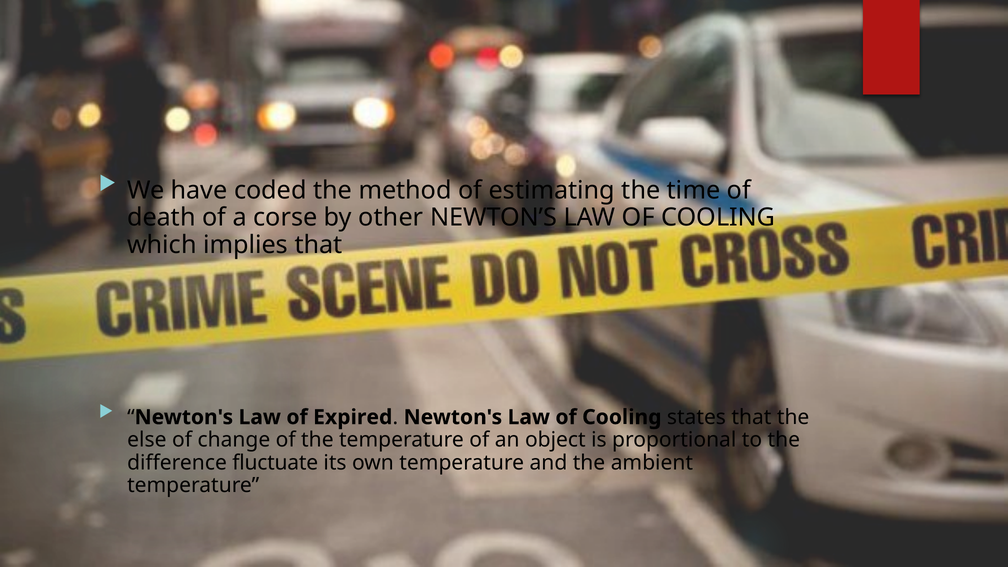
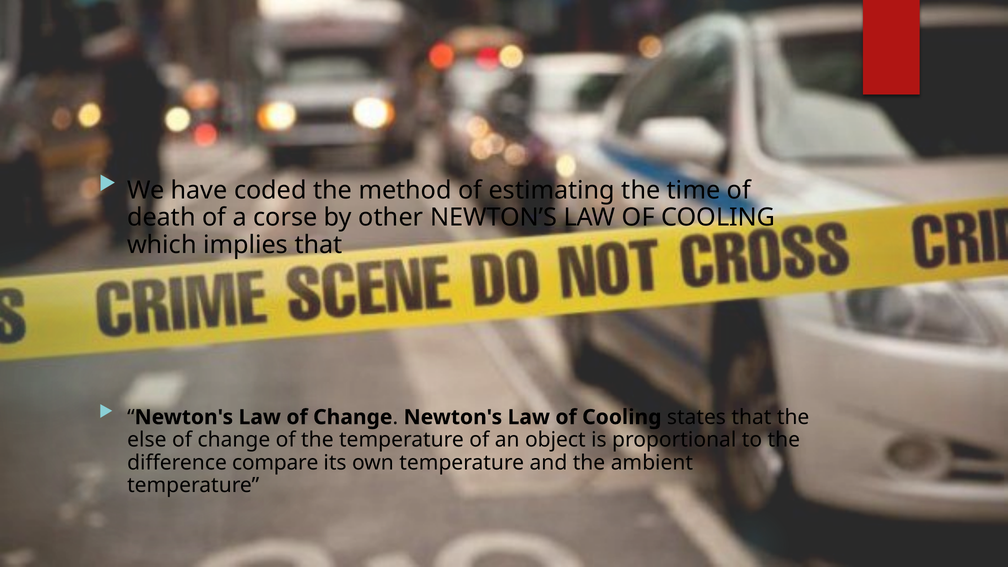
Law of Expired: Expired -> Change (353, 417)
fluctuate: fluctuate -> compare (275, 463)
